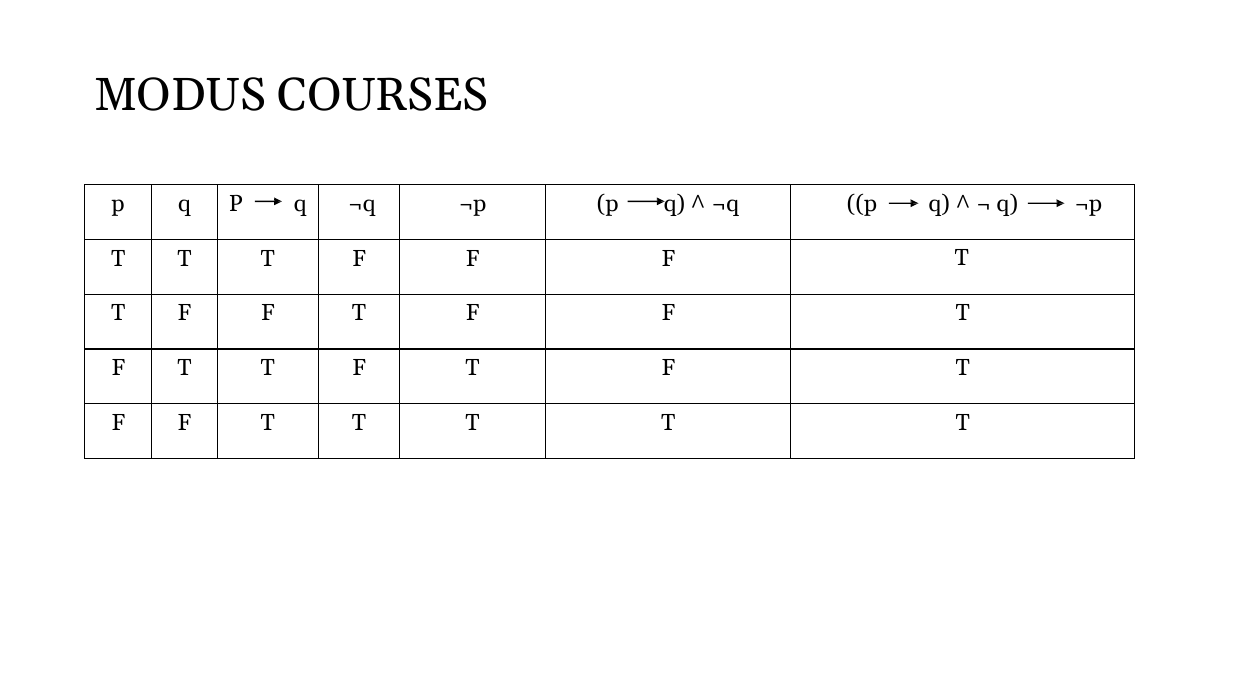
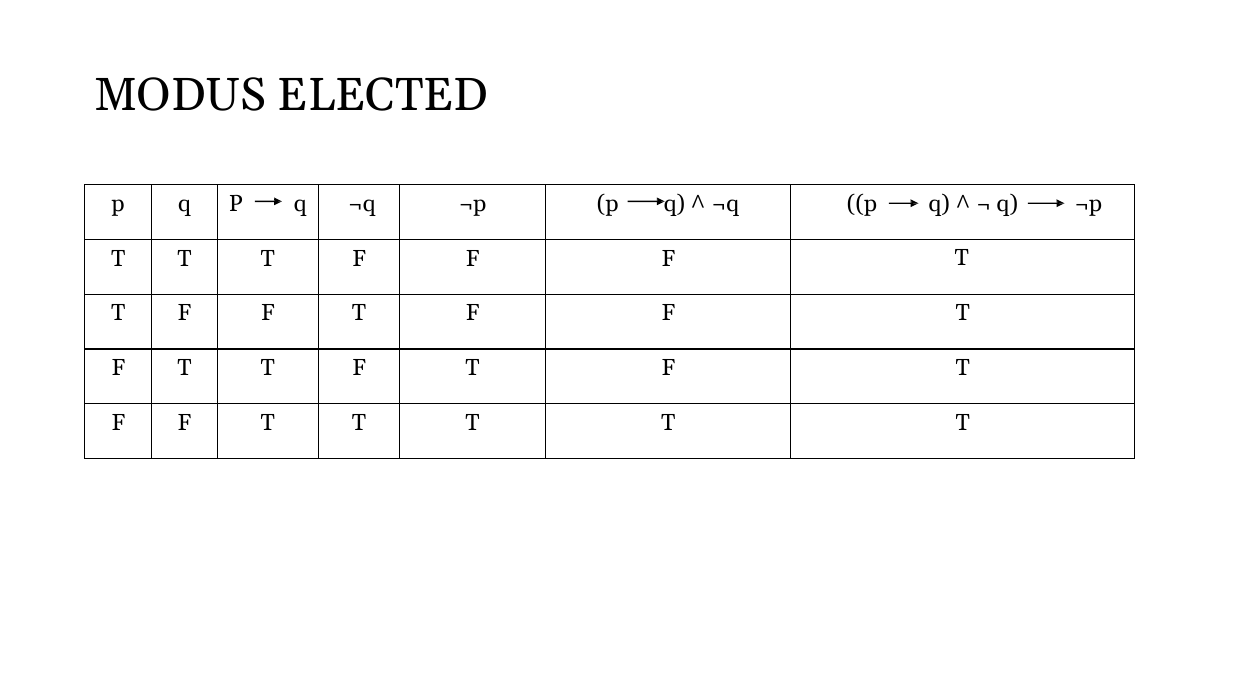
COURSES: COURSES -> ELECTED (383, 95)
